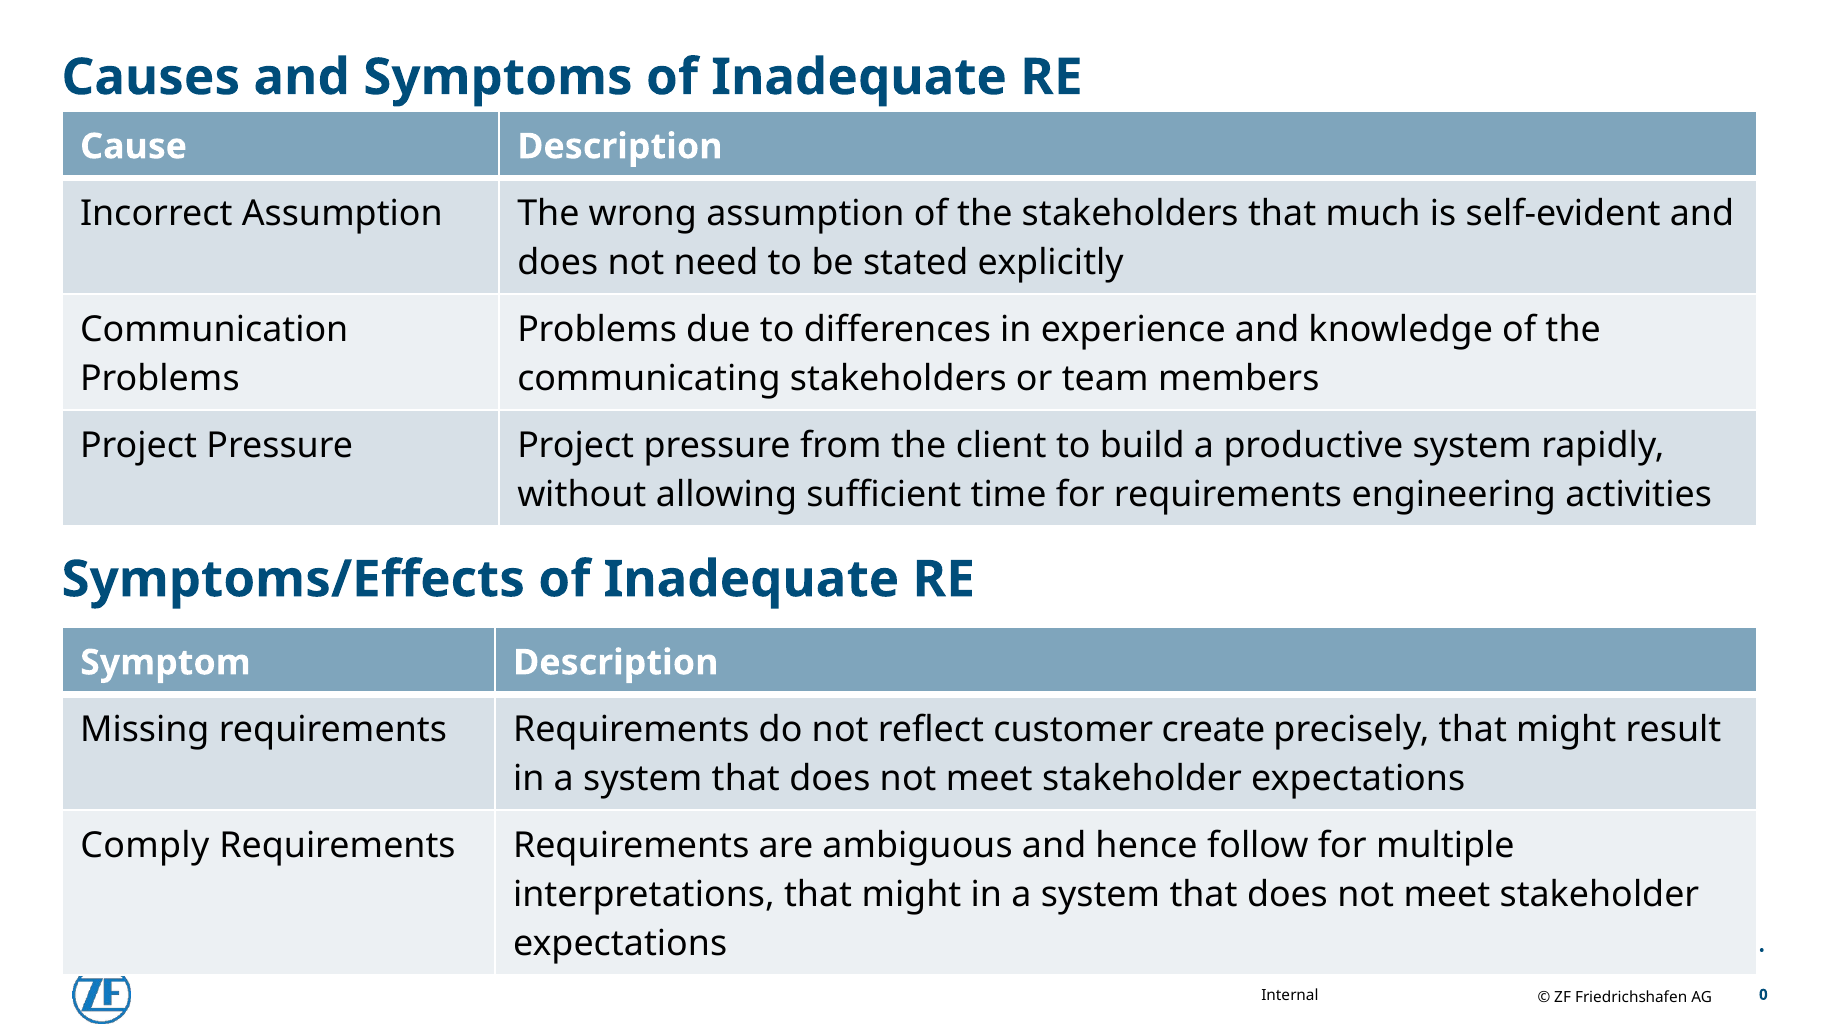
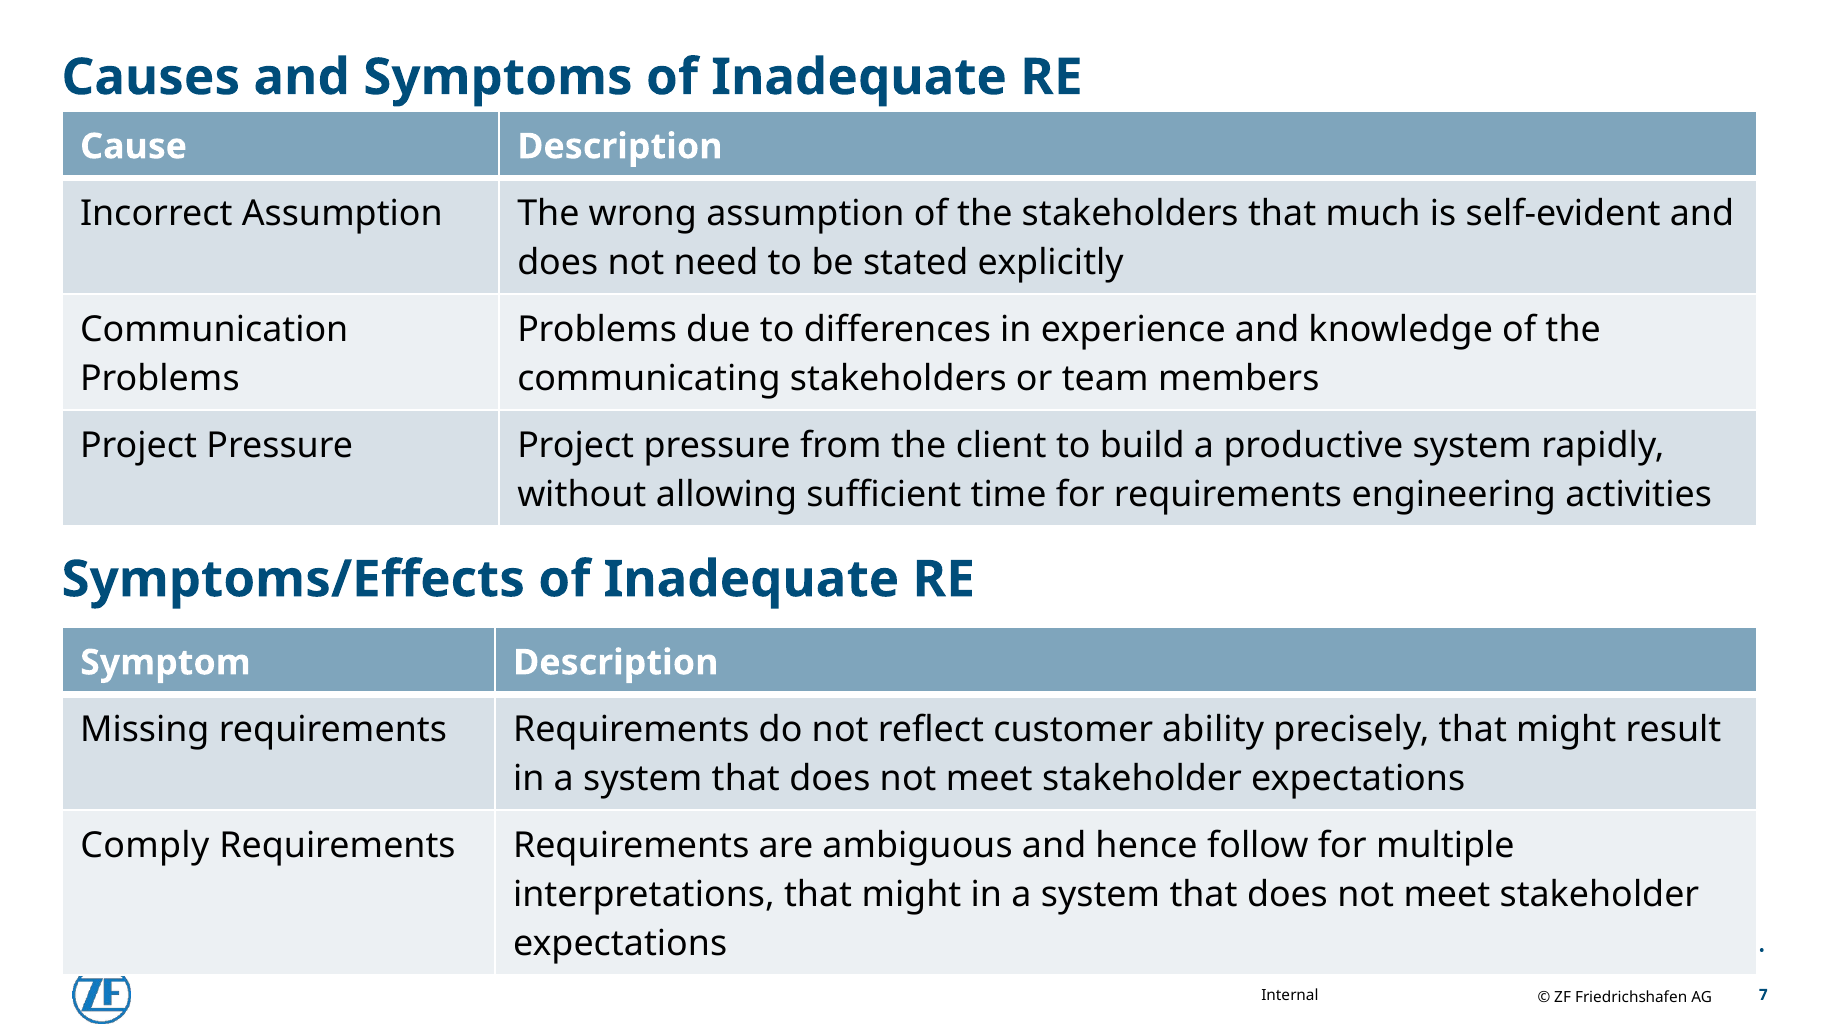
create: create -> ability (1213, 730)
0: 0 -> 7 (1763, 995)
